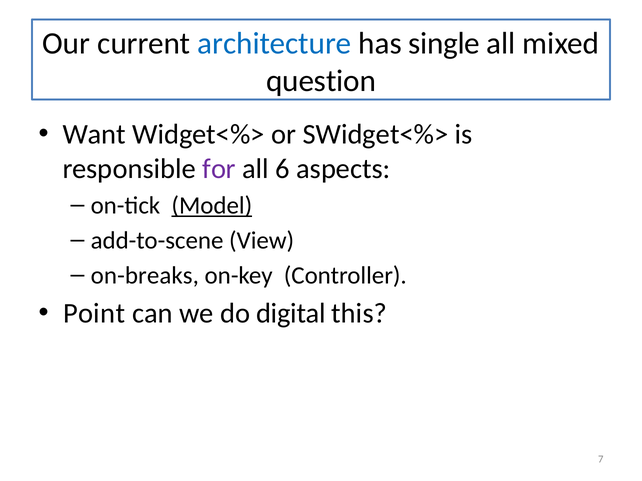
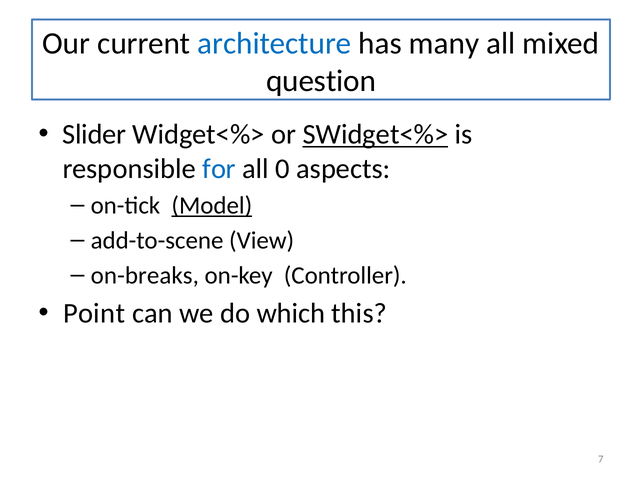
single: single -> many (444, 43)
Want: Want -> Slider (94, 135)
SWidget<%> underline: none -> present (375, 135)
for colour: purple -> blue (219, 169)
6: 6 -> 0 (282, 169)
digital: digital -> which (291, 314)
